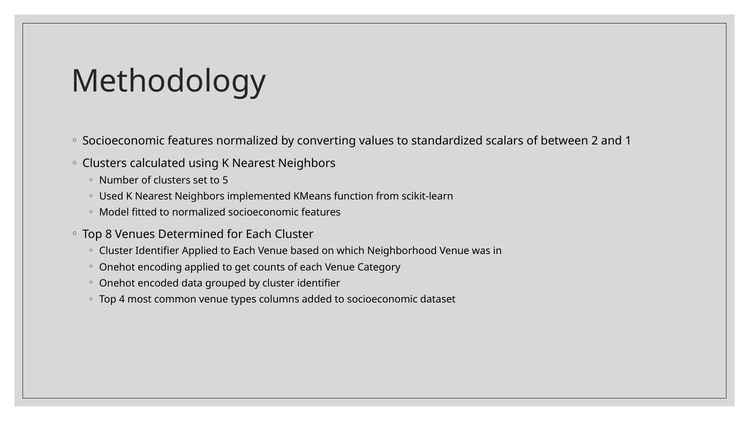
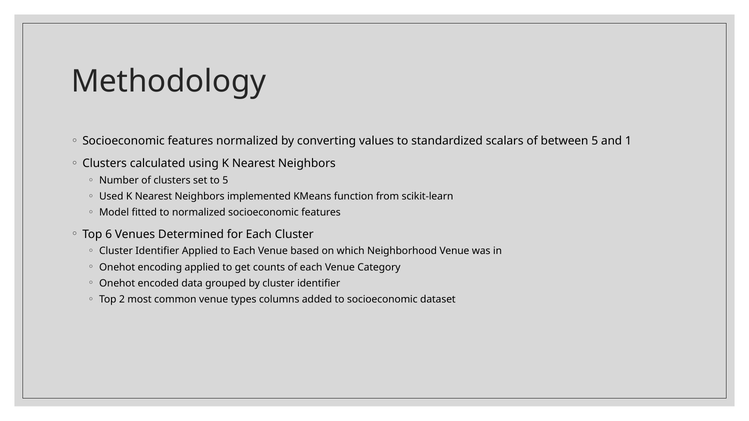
between 2: 2 -> 5 (595, 141)
8: 8 -> 6 (109, 234)
4: 4 -> 2 (122, 300)
